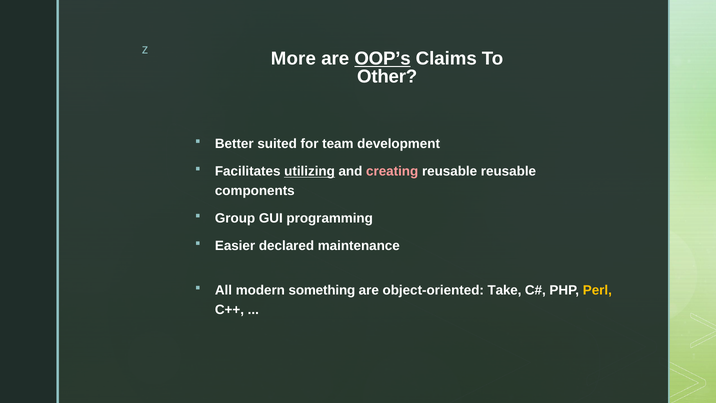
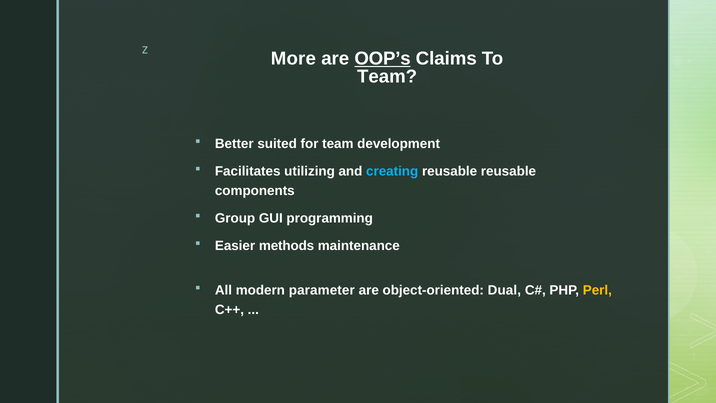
Other: Other -> Team (387, 77)
utilizing underline: present -> none (310, 171)
creating colour: pink -> light blue (392, 171)
declared: declared -> methods (287, 246)
something: something -> parameter (322, 290)
Take: Take -> Dual (504, 290)
